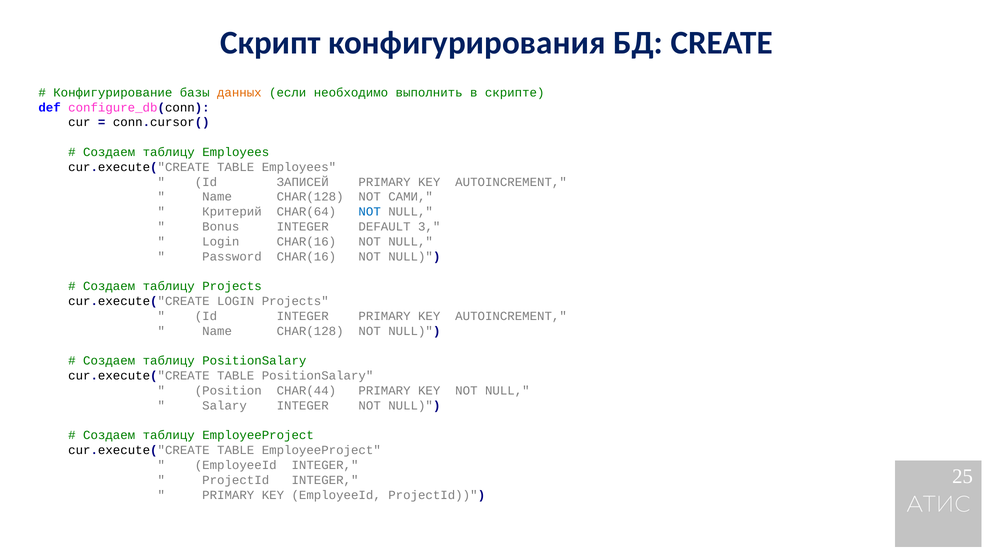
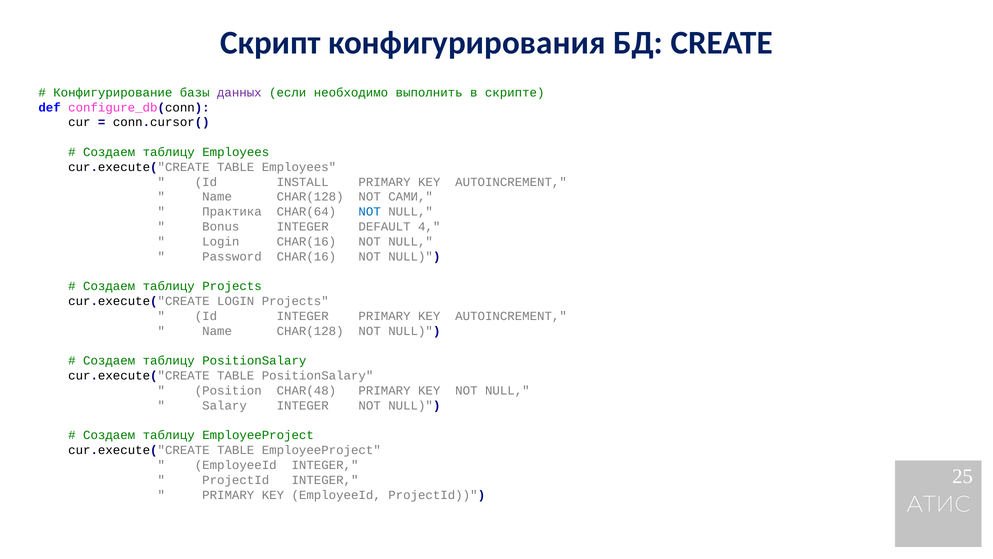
данных colour: orange -> purple (239, 92)
ЗАПИСЕЙ: ЗАПИСЕЙ -> INSTALL (303, 182)
Критерий: Критерий -> Практика (232, 212)
3: 3 -> 4 (429, 226)
CHAR(44: CHAR(44 -> CHAR(48 (306, 390)
